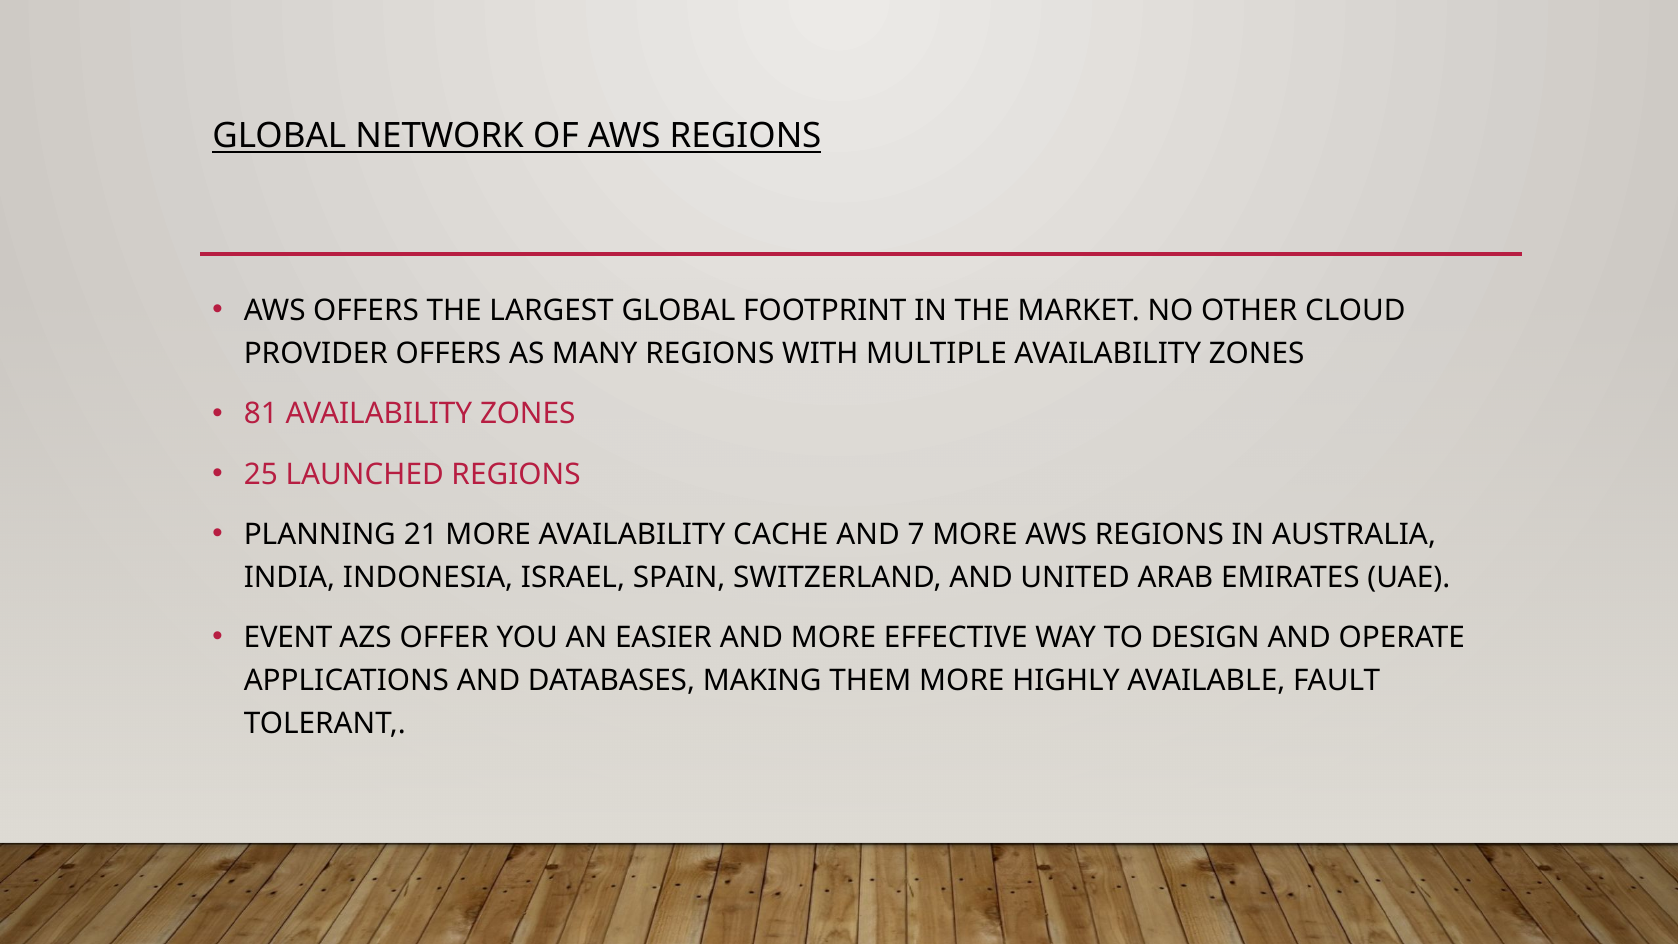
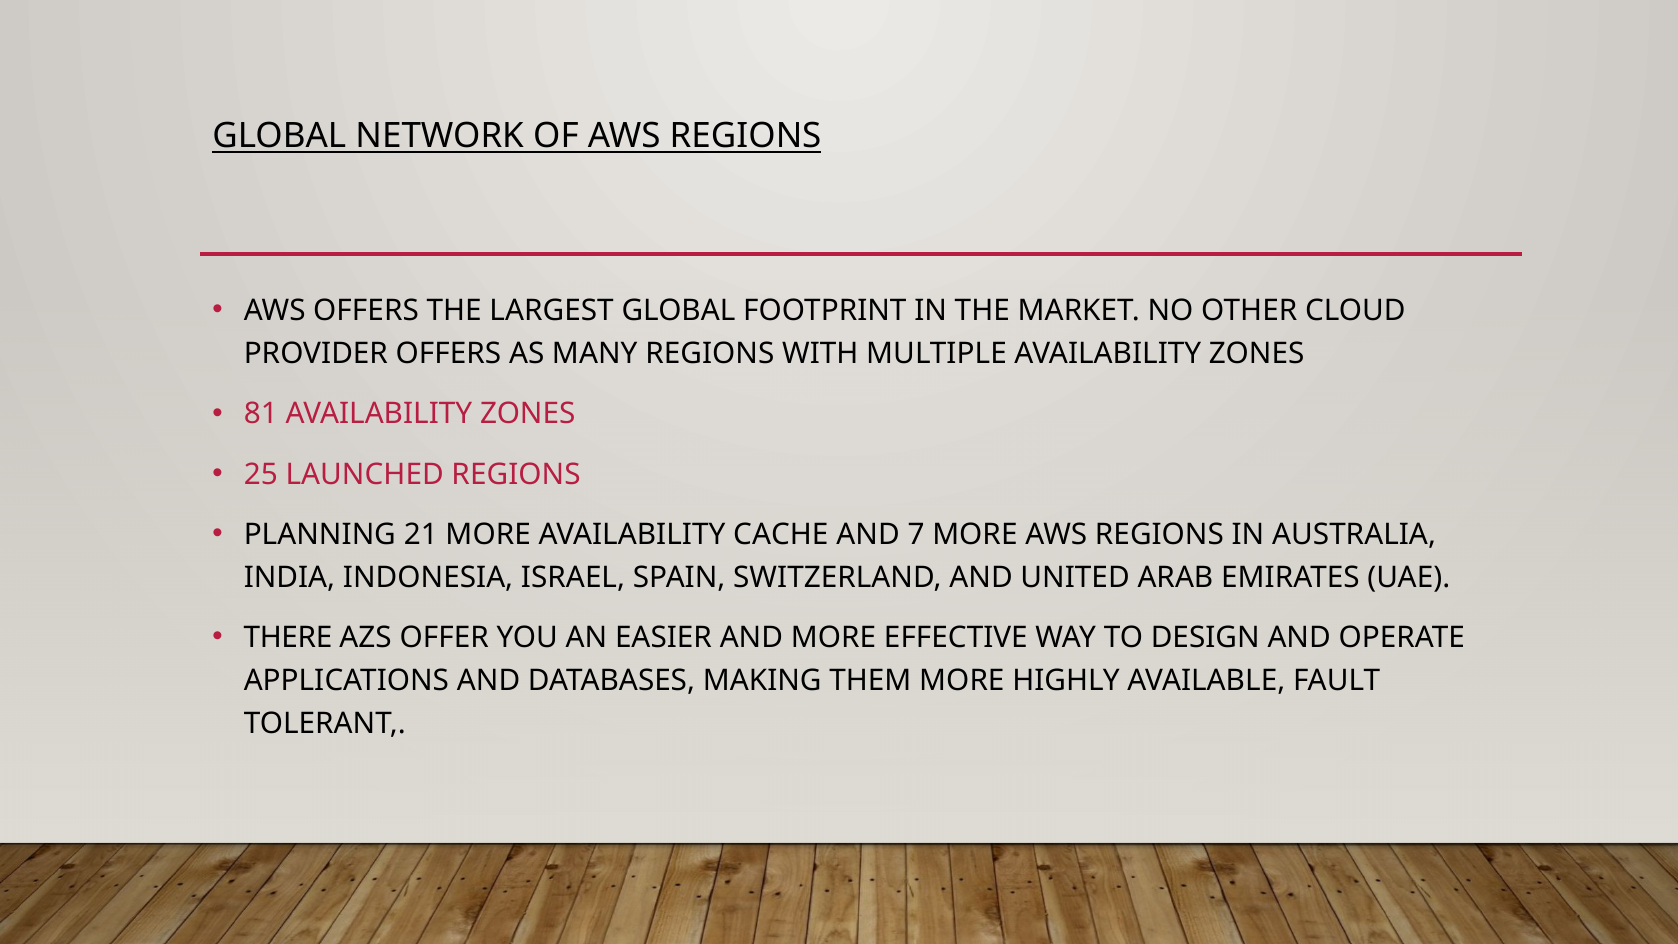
EVENT: EVENT -> THERE (288, 638)
